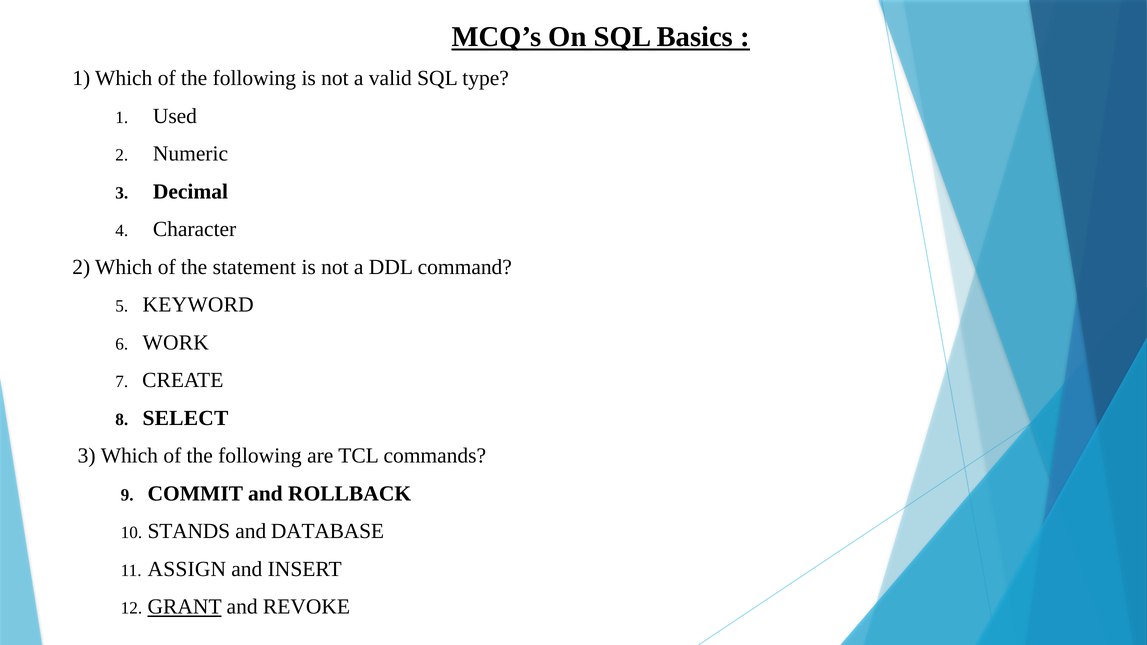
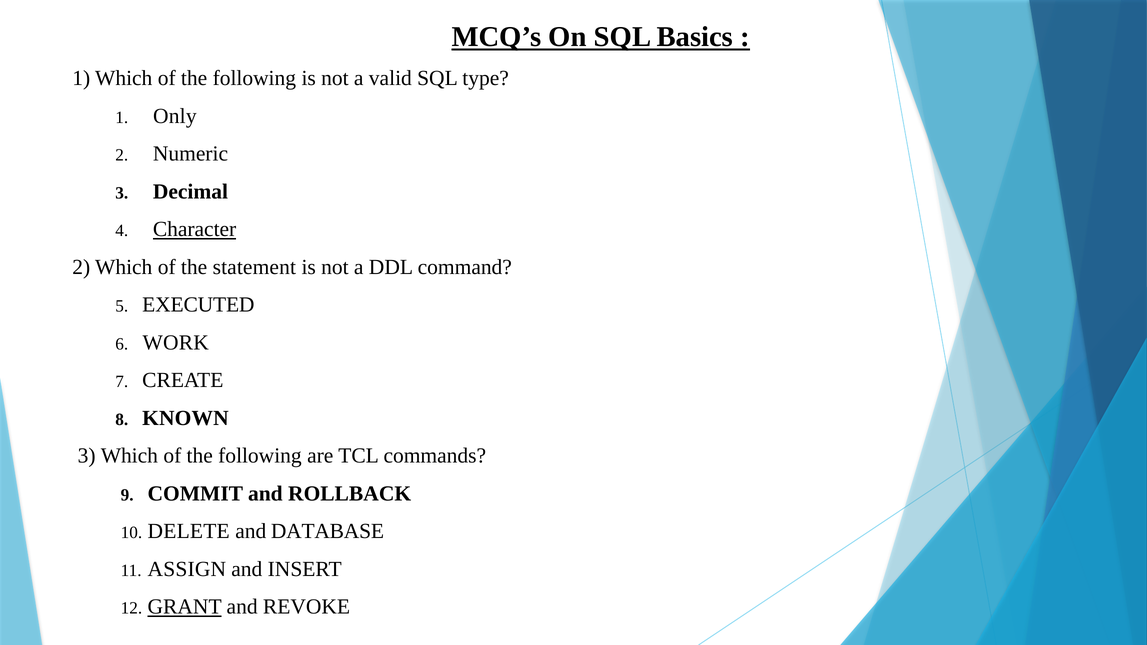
Used: Used -> Only (175, 116)
Character underline: none -> present (195, 229)
KEYWORD: KEYWORD -> EXECUTED (198, 305)
SELECT: SELECT -> KNOWN (185, 418)
STANDS: STANDS -> DELETE (189, 532)
